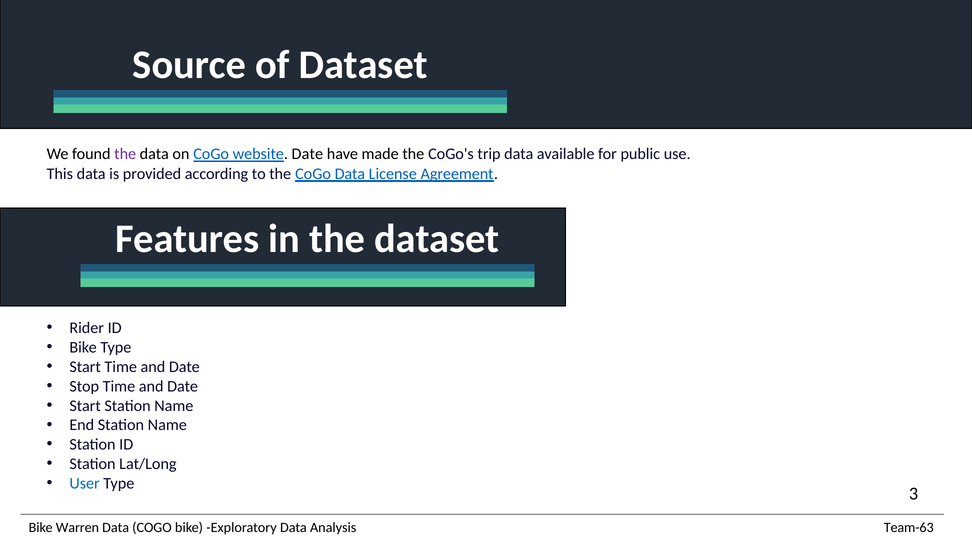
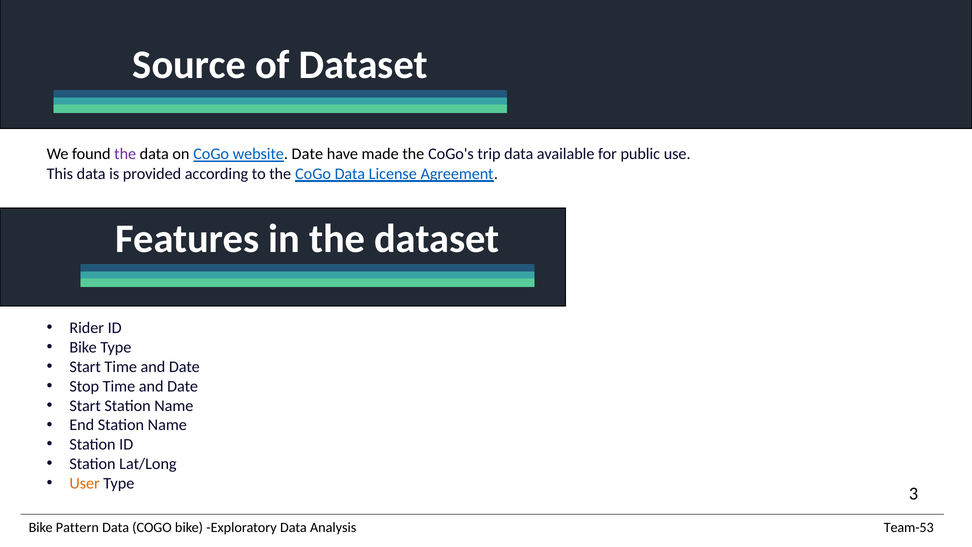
User colour: blue -> orange (85, 483)
Warren: Warren -> Pattern (77, 527)
Team-63: Team-63 -> Team-53 (909, 527)
